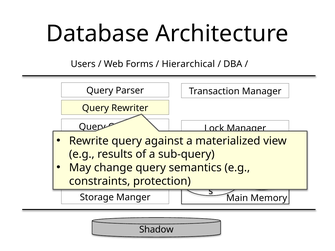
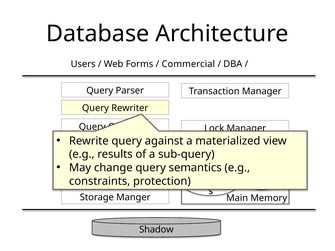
Hierarchical: Hierarchical -> Commercial (188, 64)
